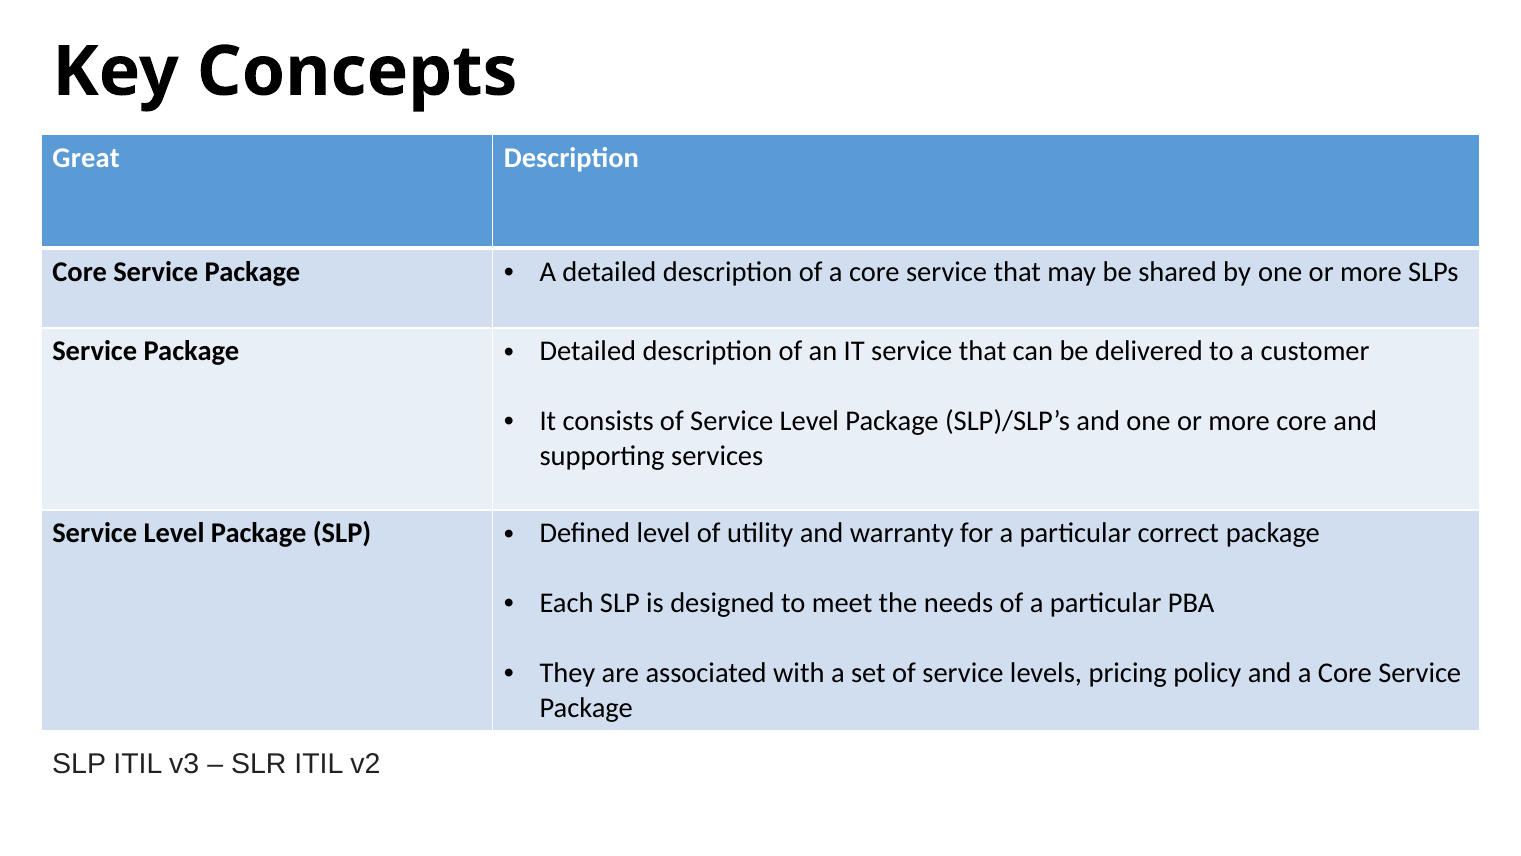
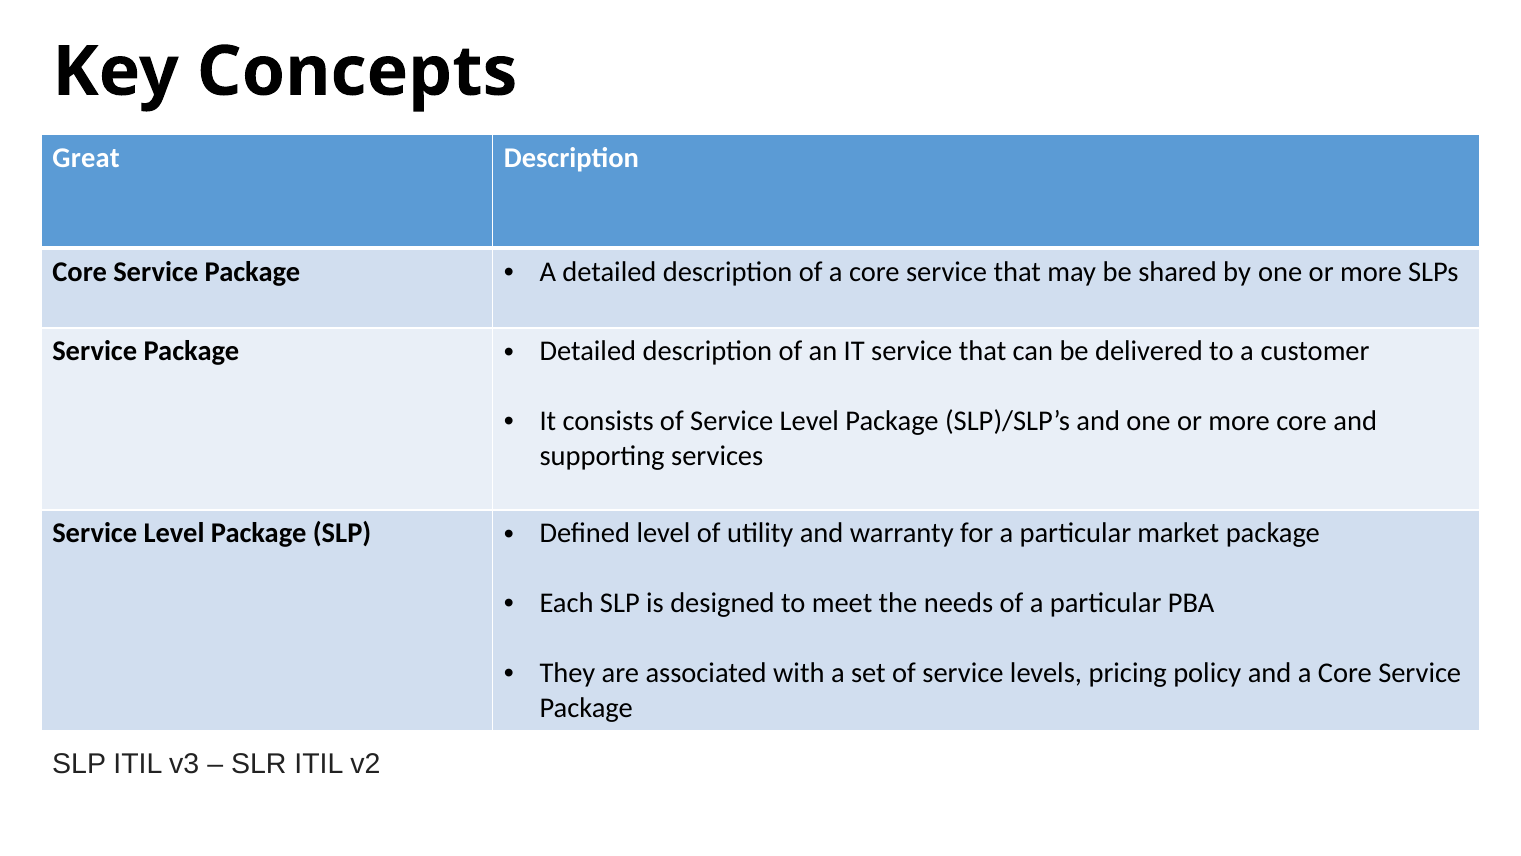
correct: correct -> market (1178, 533)
